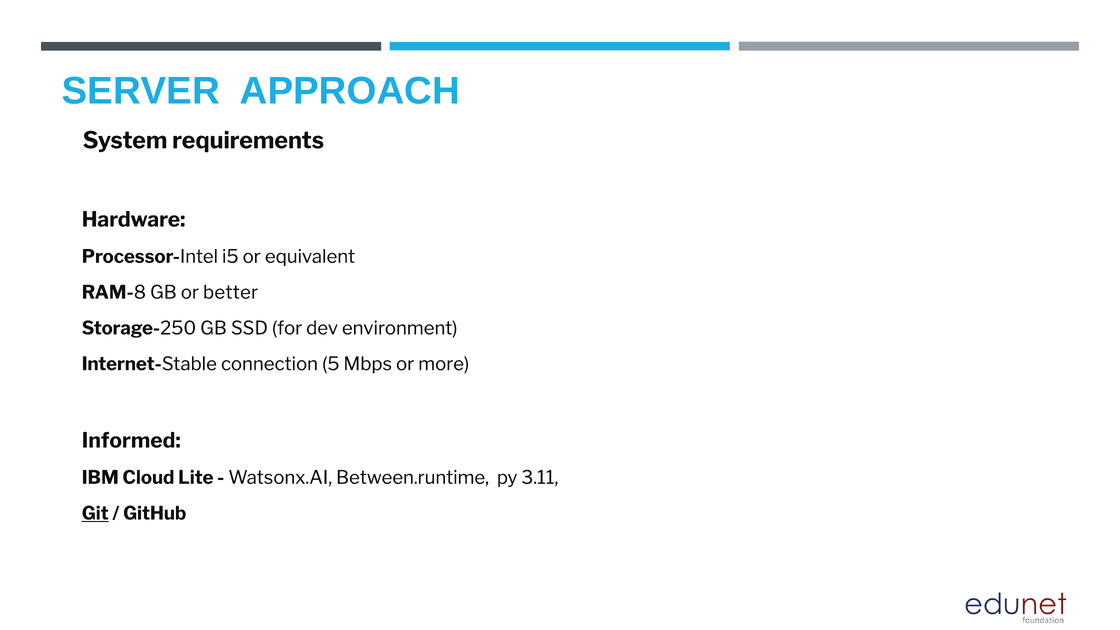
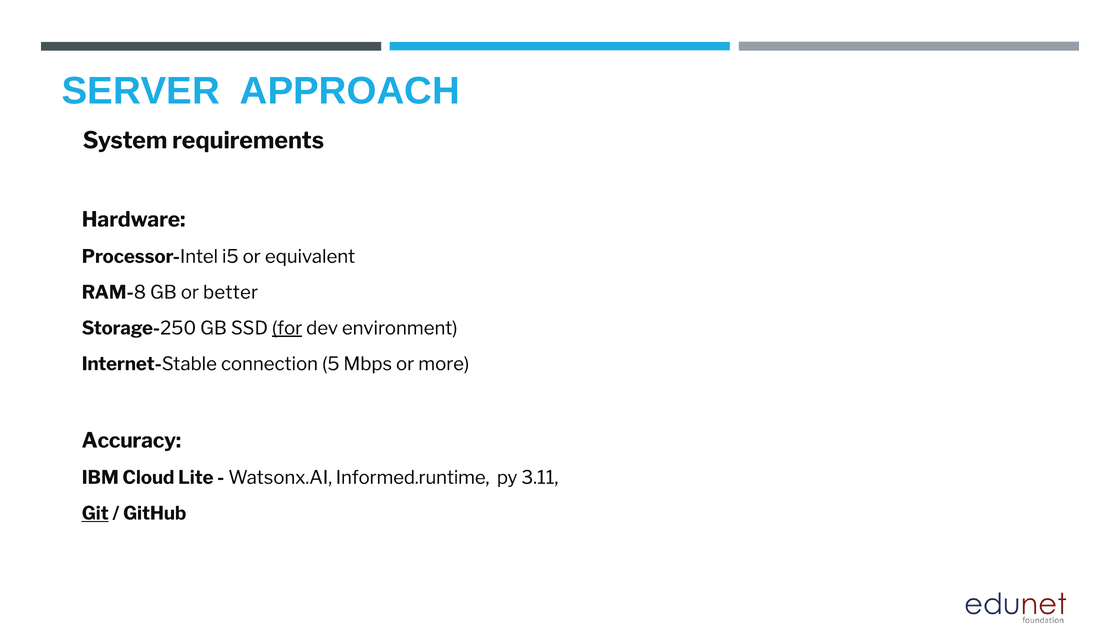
for underline: none -> present (287, 328)
Informed: Informed -> Accuracy (131, 441)
Between.runtime: Between.runtime -> Informed.runtime (413, 478)
